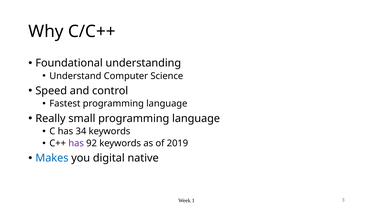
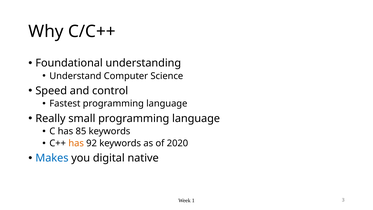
34: 34 -> 85 (81, 131)
has colour: purple -> orange (76, 143)
2019: 2019 -> 2020 (177, 143)
